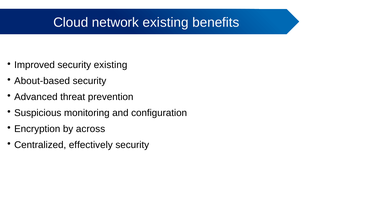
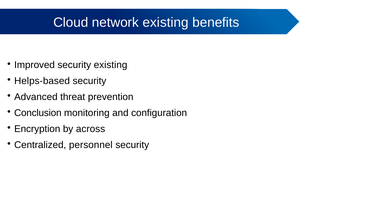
About-based: About-based -> Helps-based (42, 81)
Suspicious: Suspicious -> Conclusion (38, 113)
effectively: effectively -> personnel (91, 145)
